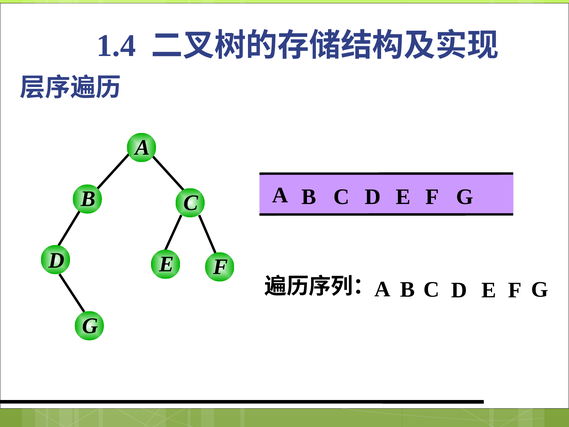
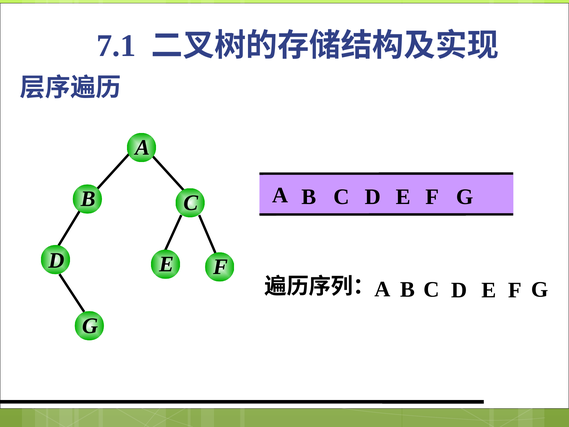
1.4: 1.4 -> 7.1 (116, 46)
